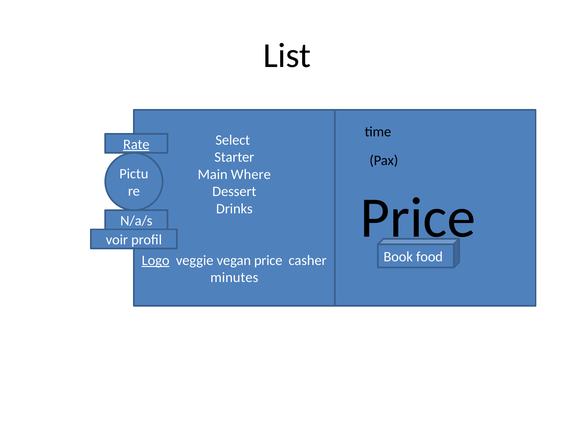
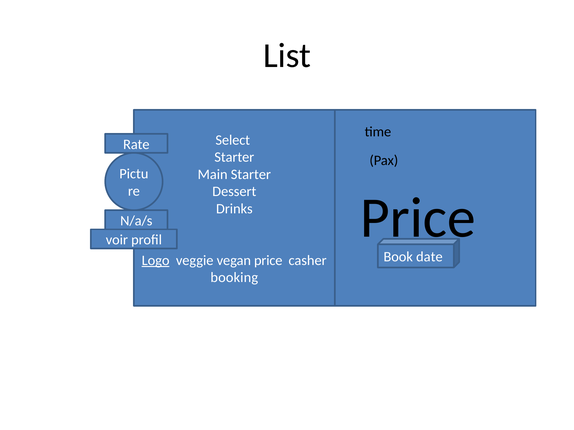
Rate underline: present -> none (136, 145)
Main Where: Where -> Starter (251, 175)
food: food -> date (429, 257)
minutes: minutes -> booking (234, 278)
